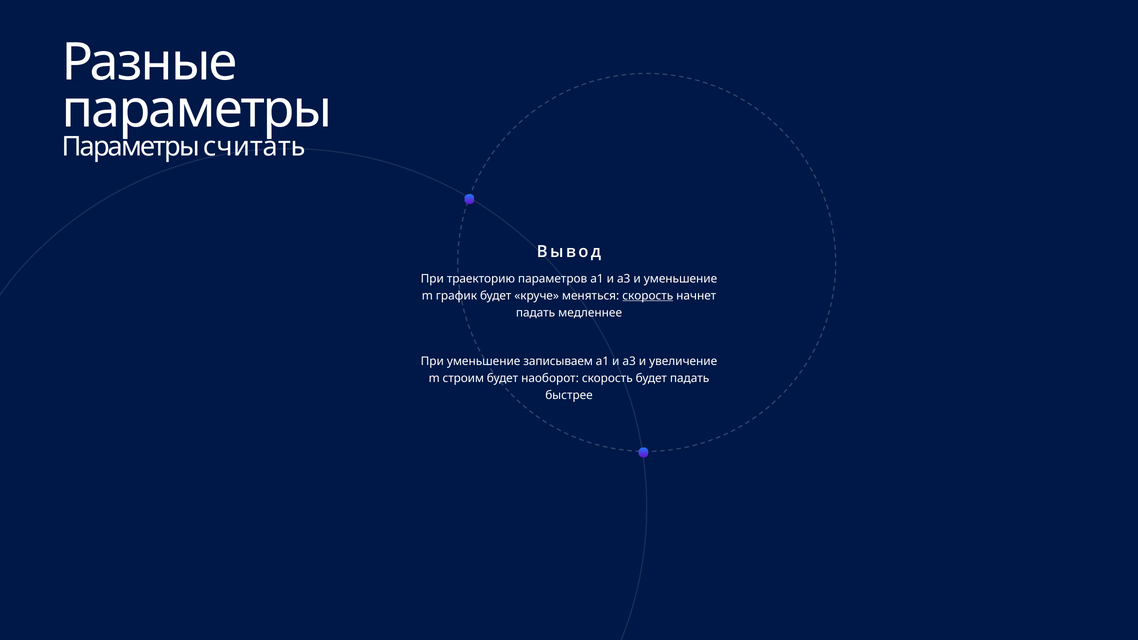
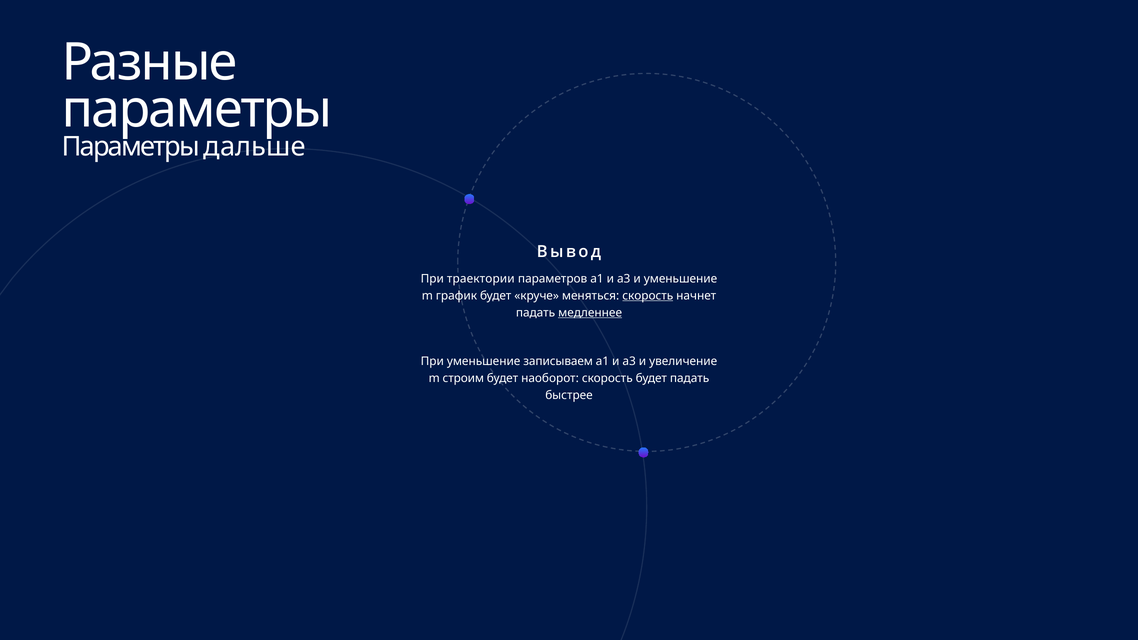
считать: считать -> дальше (255, 147)
траекторию: траекторию -> траектории (481, 279)
медленнее underline: none -> present (590, 313)
